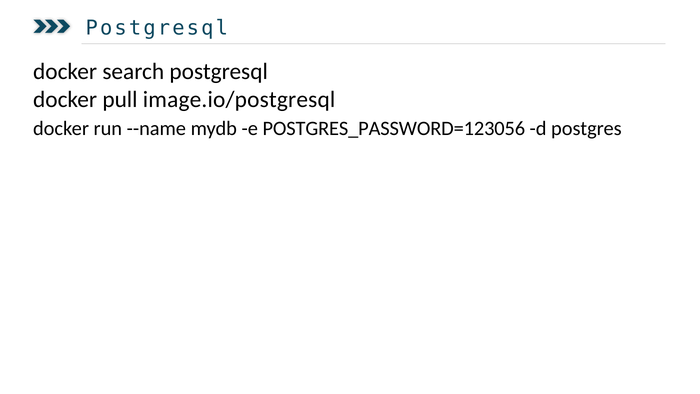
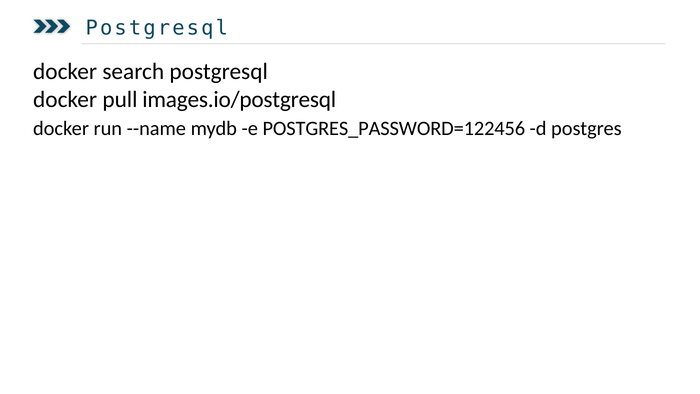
image.io/postgresql: image.io/postgresql -> images.io/postgresql (239, 99)
POSTGRES_PASSWORD=123056: POSTGRES_PASSWORD=123056 -> POSTGRES_PASSWORD=122456 (394, 128)
